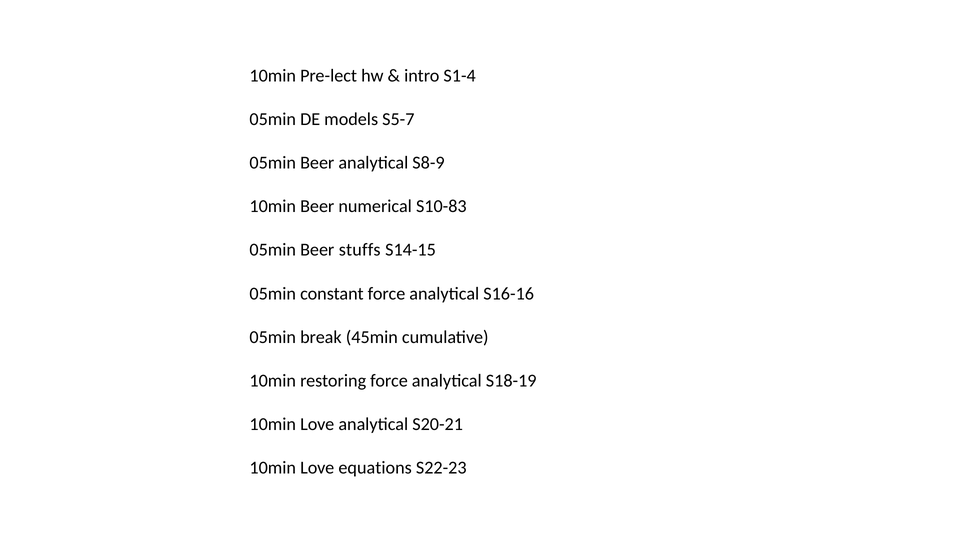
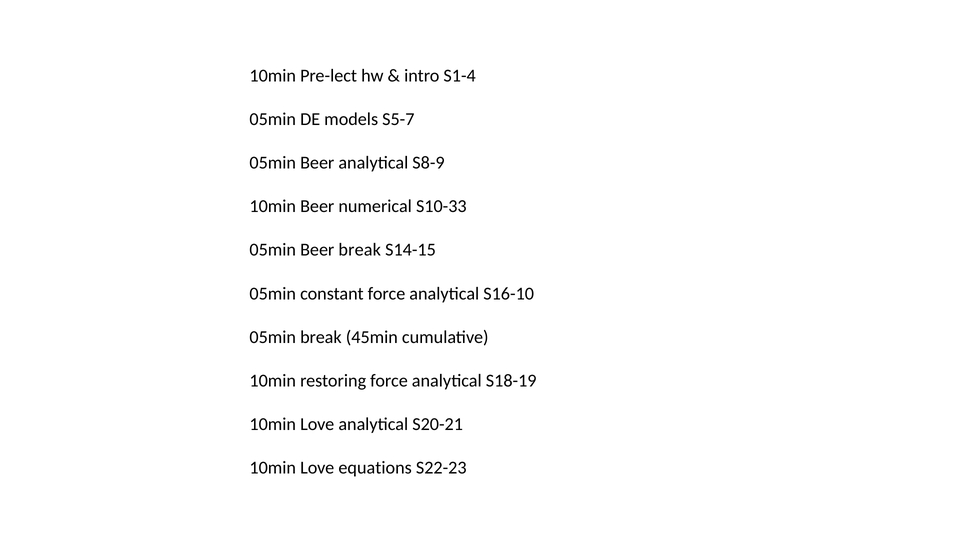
S10-83: S10-83 -> S10-33 (441, 206)
Beer stuffs: stuffs -> break (360, 250)
S16-16: S16-16 -> S16-10 (509, 294)
